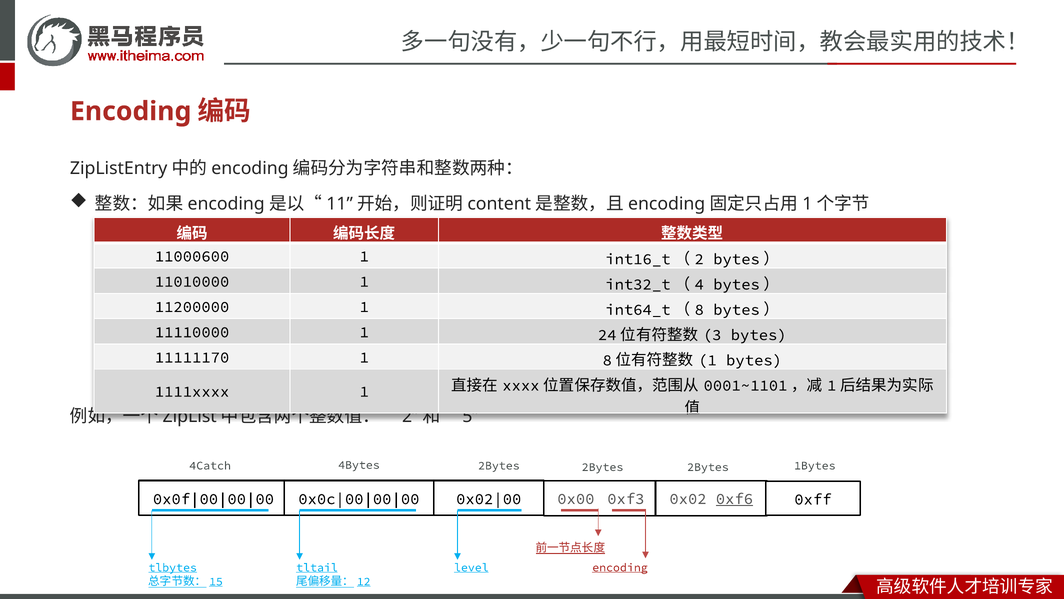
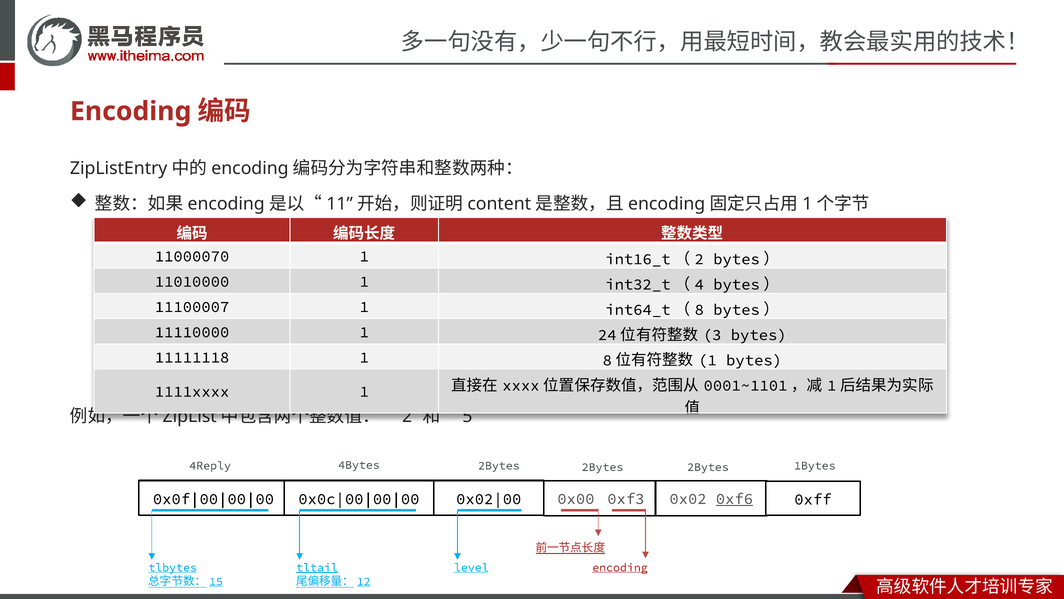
11000600: 11000600 -> 11000070 (192, 256)
11200000: 11200000 -> 11100007 (192, 307)
11111170: 11111170 -> 11111118 (192, 357)
4Catch: 4Catch -> 4Reply (210, 465)
tltail underline: none -> present (317, 567)
